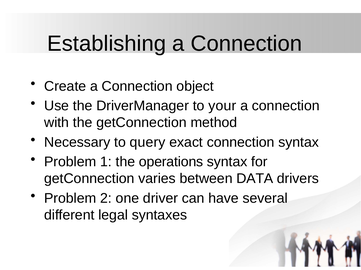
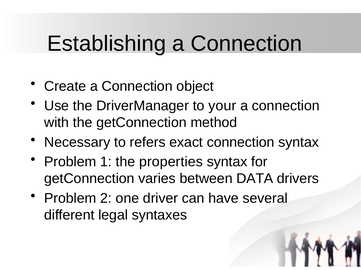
query: query -> refers (148, 143)
operations: operations -> properties (171, 162)
